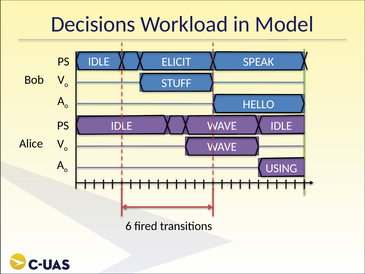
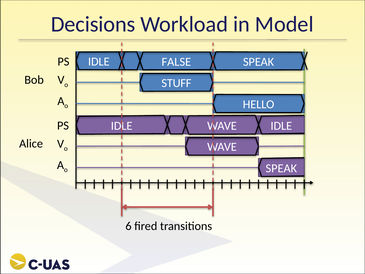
ELICIT: ELICIT -> FALSE (176, 62)
USING: USING -> SPEAK (281, 168)
